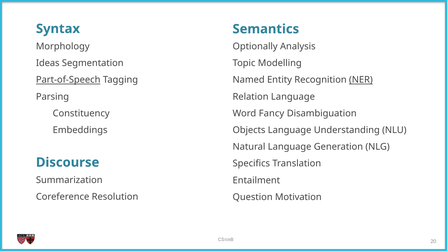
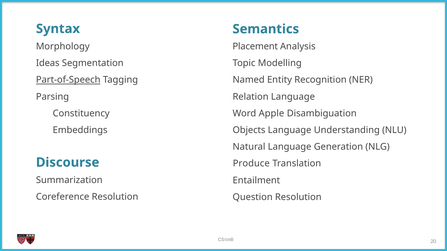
Optionally: Optionally -> Placement (255, 47)
NER underline: present -> none (361, 80)
Fancy: Fancy -> Apple (271, 114)
Specifics: Specifics -> Produce (251, 164)
Question Motivation: Motivation -> Resolution (298, 197)
